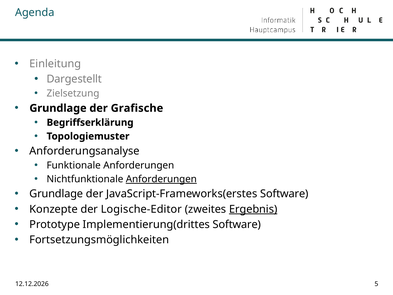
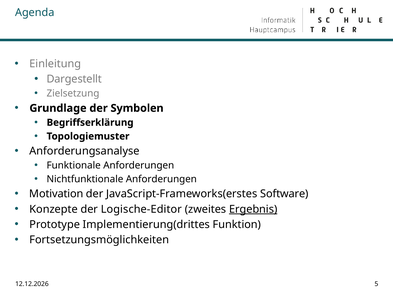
Grafische: Grafische -> Symbolen (137, 108)
Anforderungen underline: present -> none (161, 179)
Grundlage: Grundlage -> Motivation (56, 194)
Implementierung(drittes Software: Software -> Funktion (237, 224)
